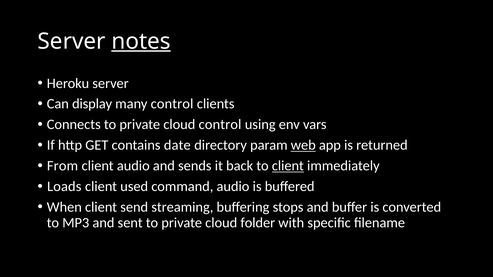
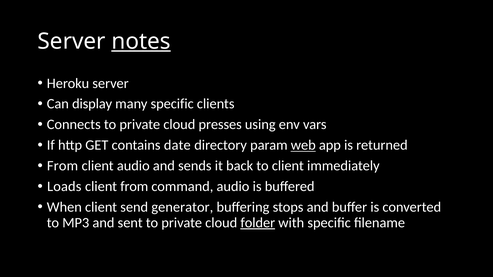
many control: control -> specific (172, 104)
cloud control: control -> presses (220, 125)
client underline: present -> none (288, 166)
client used: used -> from (134, 187)
streaming: streaming -> generator (182, 207)
folder underline: none -> present (258, 223)
